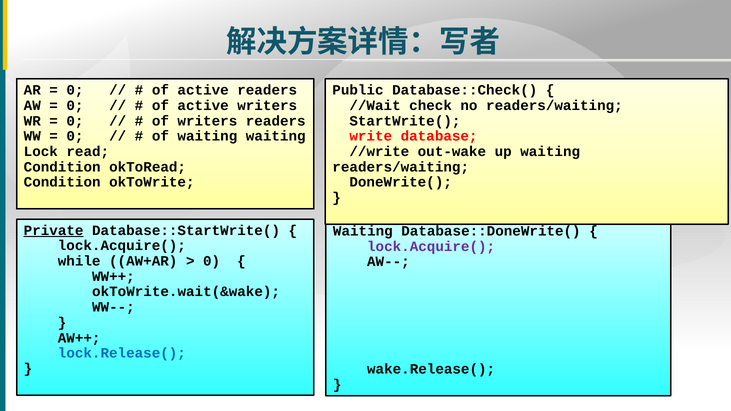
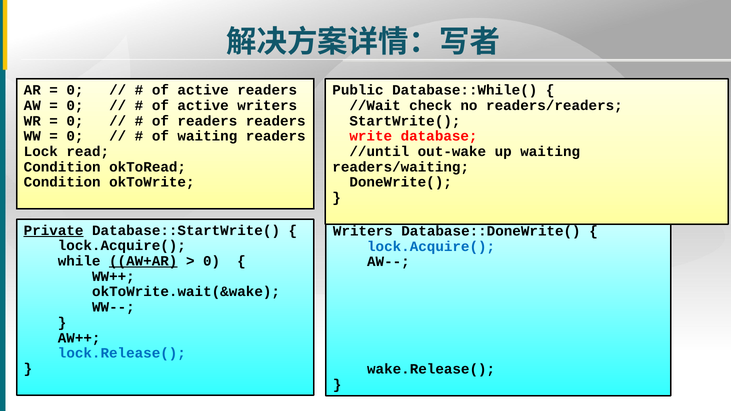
Database::Check(: Database::Check( -> Database::While( (465, 90)
no readers/waiting: readers/waiting -> readers/readers (554, 106)
of writers: writers -> readers (207, 121)
waiting waiting: waiting -> readers (276, 136)
//write: //write -> //until (379, 152)
Waiting: Waiting -> Writers (363, 231)
lock.Acquire( colour: purple -> blue (431, 246)
AW+AR underline: none -> present (143, 261)
